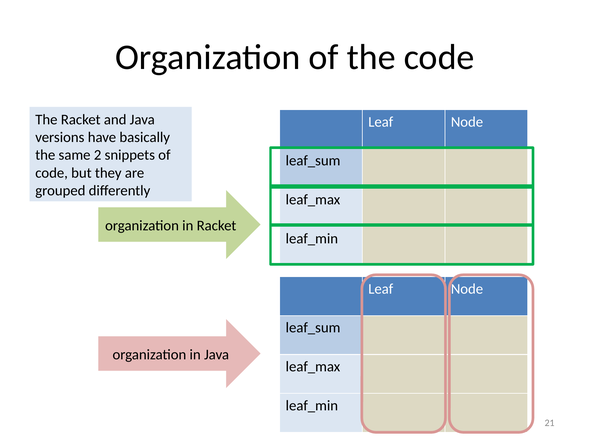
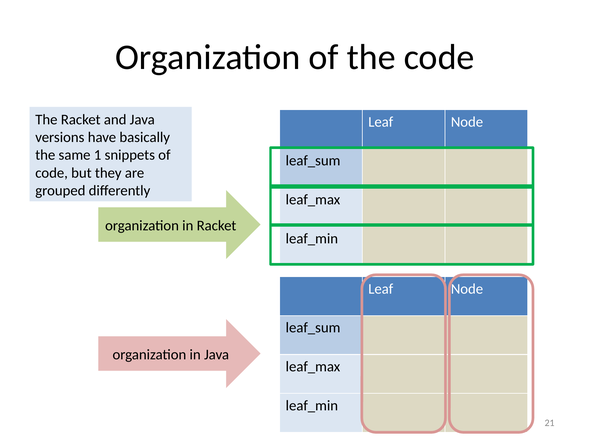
2: 2 -> 1 (98, 155)
